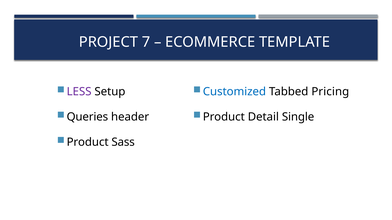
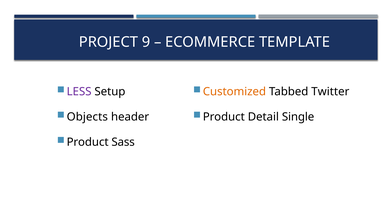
7: 7 -> 9 (146, 42)
Customized colour: blue -> orange (234, 92)
Pricing: Pricing -> Twitter (330, 92)
Queries: Queries -> Objects (87, 117)
